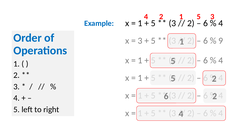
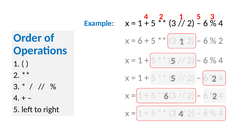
3: 3 -> 6 (140, 41)
9: 9 -> 2 (221, 41)
